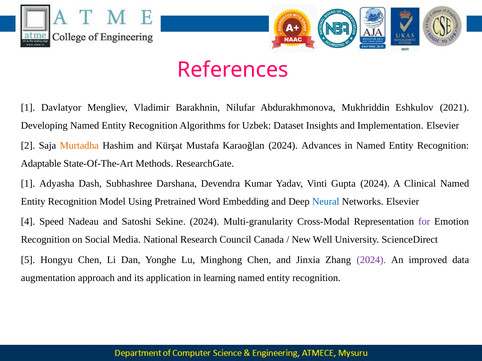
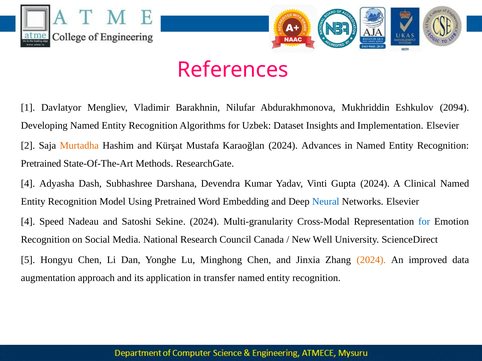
2021: 2021 -> 2094 (455, 108)
Adaptable: Adaptable -> Pretrained (41, 164)
1: 1 -> 4 (28, 184)
for colour: purple -> blue (424, 222)
2024 colour: purple -> orange (371, 260)
learning: learning -> transfer (219, 278)
